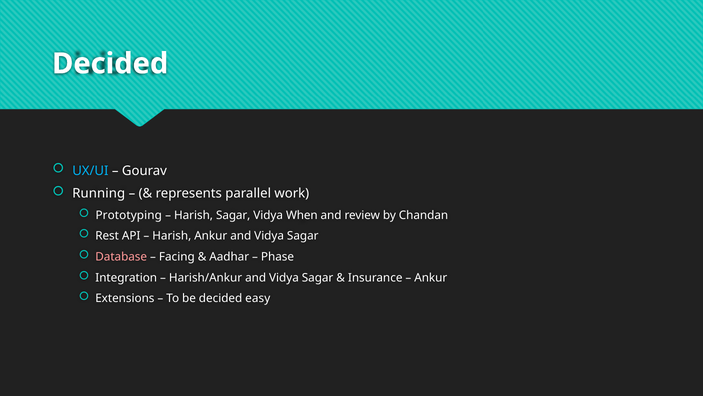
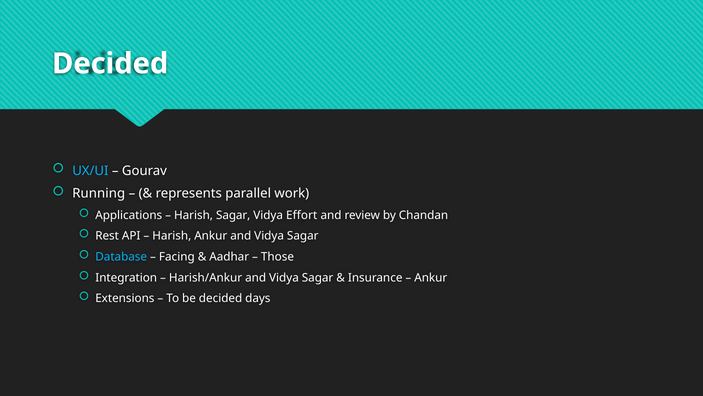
Prototyping: Prototyping -> Applications (129, 215)
When: When -> Effort (302, 215)
Database colour: pink -> light blue (121, 256)
Phase: Phase -> Those (277, 256)
easy: easy -> days (258, 298)
